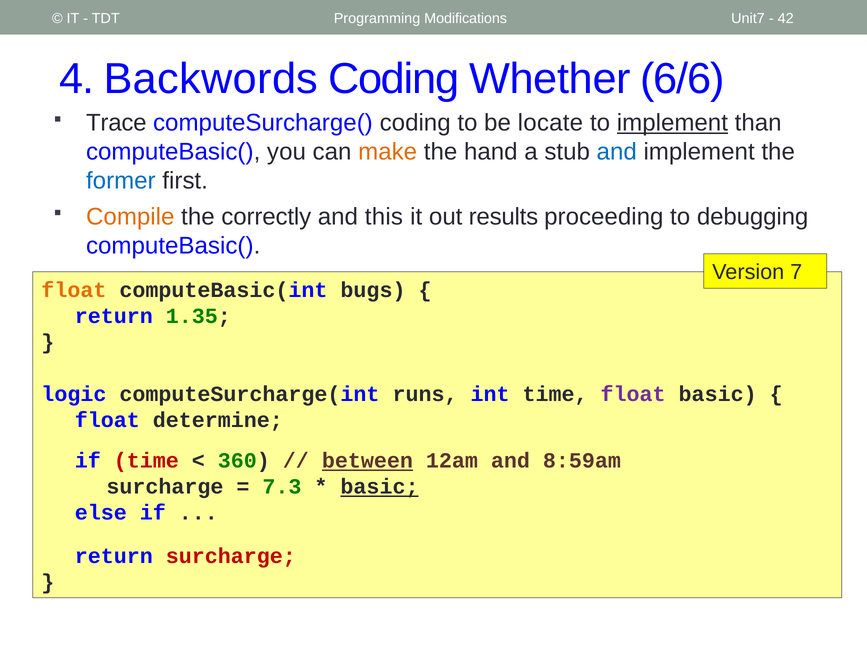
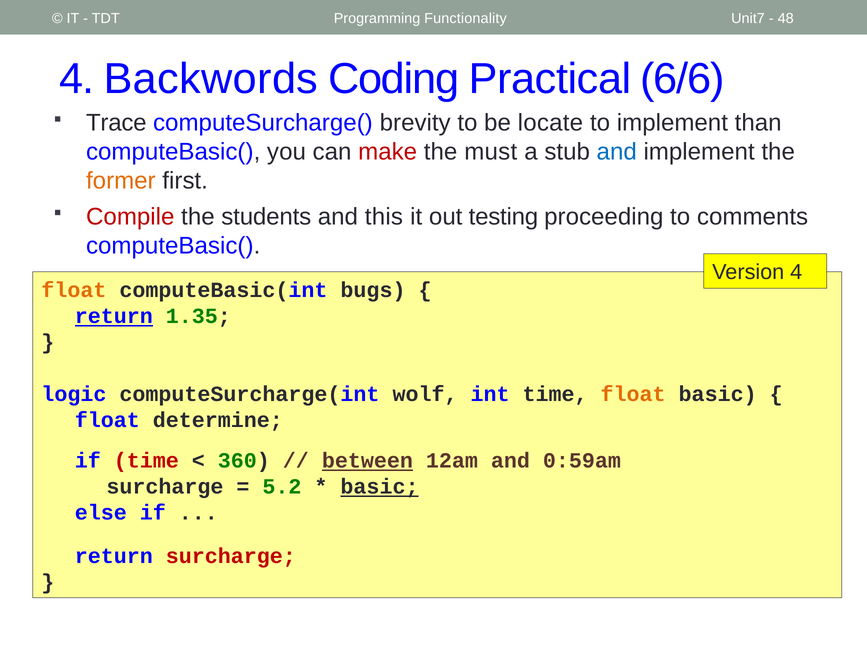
Modifications: Modifications -> Functionality (466, 18)
42: 42 -> 48 (786, 18)
Whether: Whether -> Practical (550, 79)
computeSurcharge( coding: coding -> brevity (415, 123)
implement underline: present -> none (672, 123)
make colour: orange -> red (388, 152)
hand: hand -> must (491, 152)
former colour: blue -> orange (121, 181)
Compile colour: orange -> red (130, 217)
correctly: correctly -> students (266, 217)
results: results -> testing (503, 217)
debugging: debugging -> comments (753, 217)
Version 7: 7 -> 4 (796, 272)
return underline: none -> present (114, 316)
runs: runs -> wolf (425, 395)
float colour: purple -> orange (633, 395)
8:59am: 8:59am -> 0:59am (582, 461)
7.3: 7.3 -> 5.2 (282, 487)
